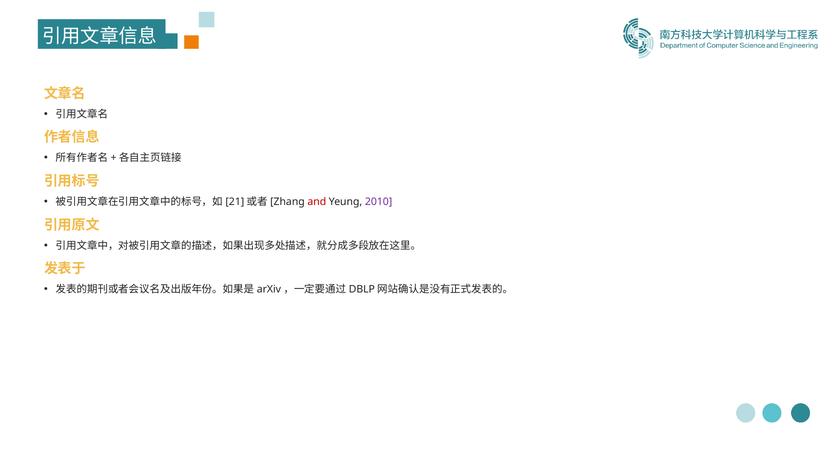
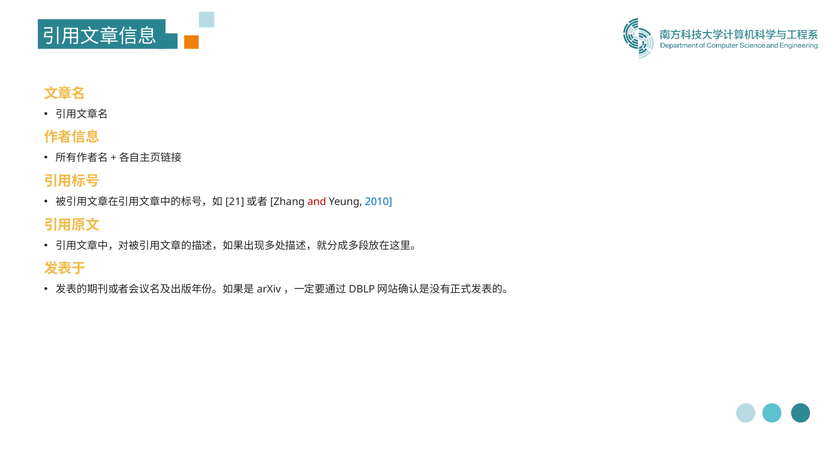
2010 colour: purple -> blue (379, 202)
